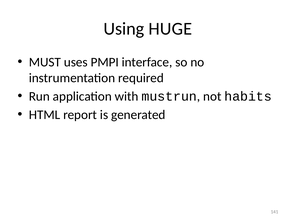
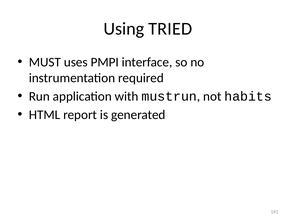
HUGE: HUGE -> TRIED (170, 29)
